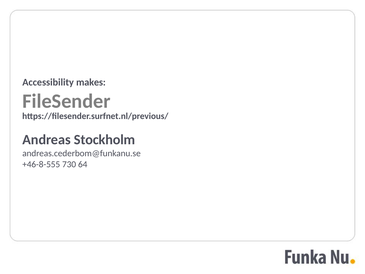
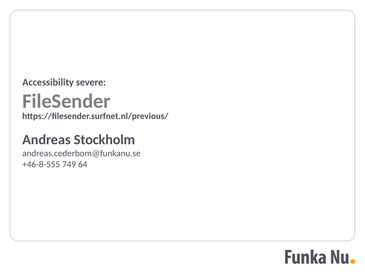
makes: makes -> severe (91, 82)
730: 730 -> 749 (69, 164)
